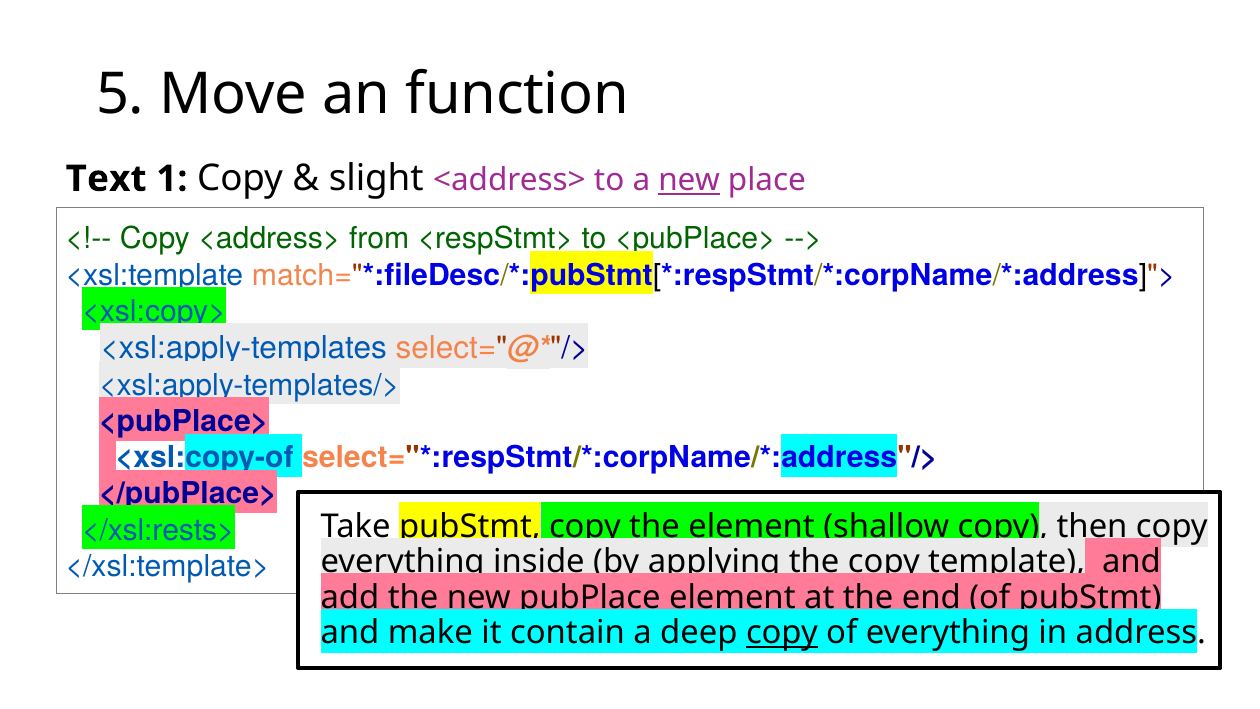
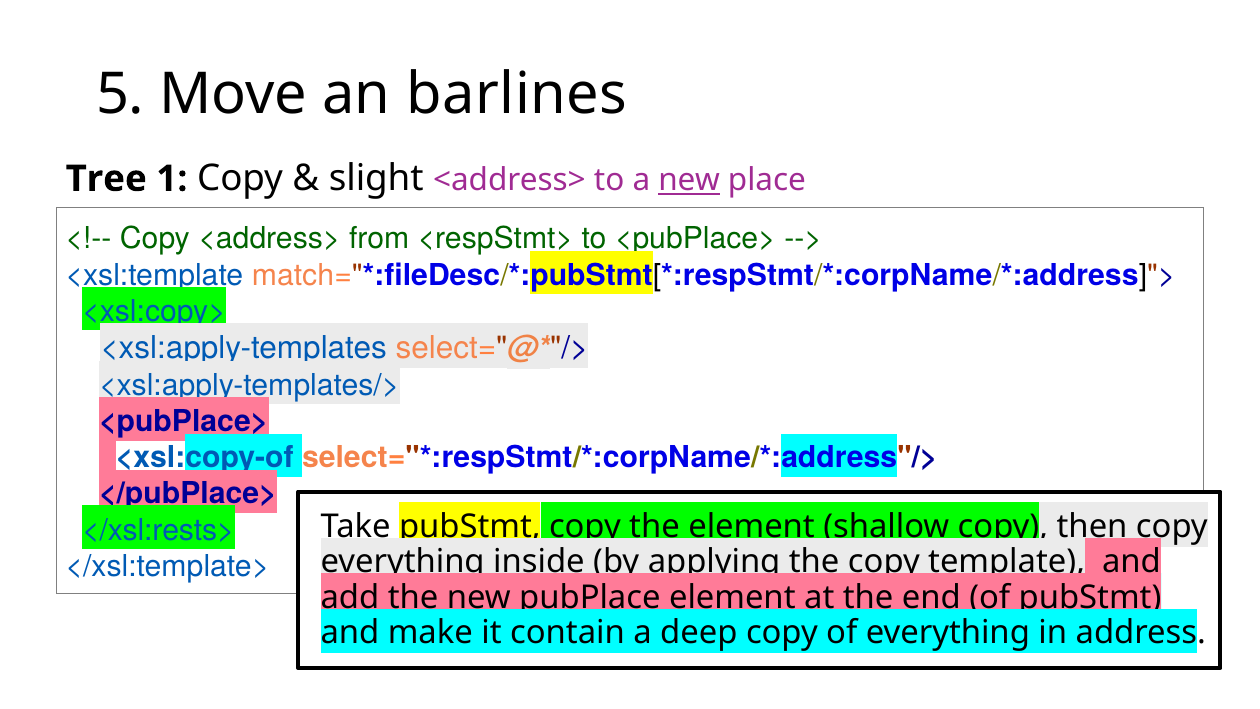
function: function -> barlines (517, 95)
Text: Text -> Tree (106, 179)
copy underline: present -> none (782, 633)
